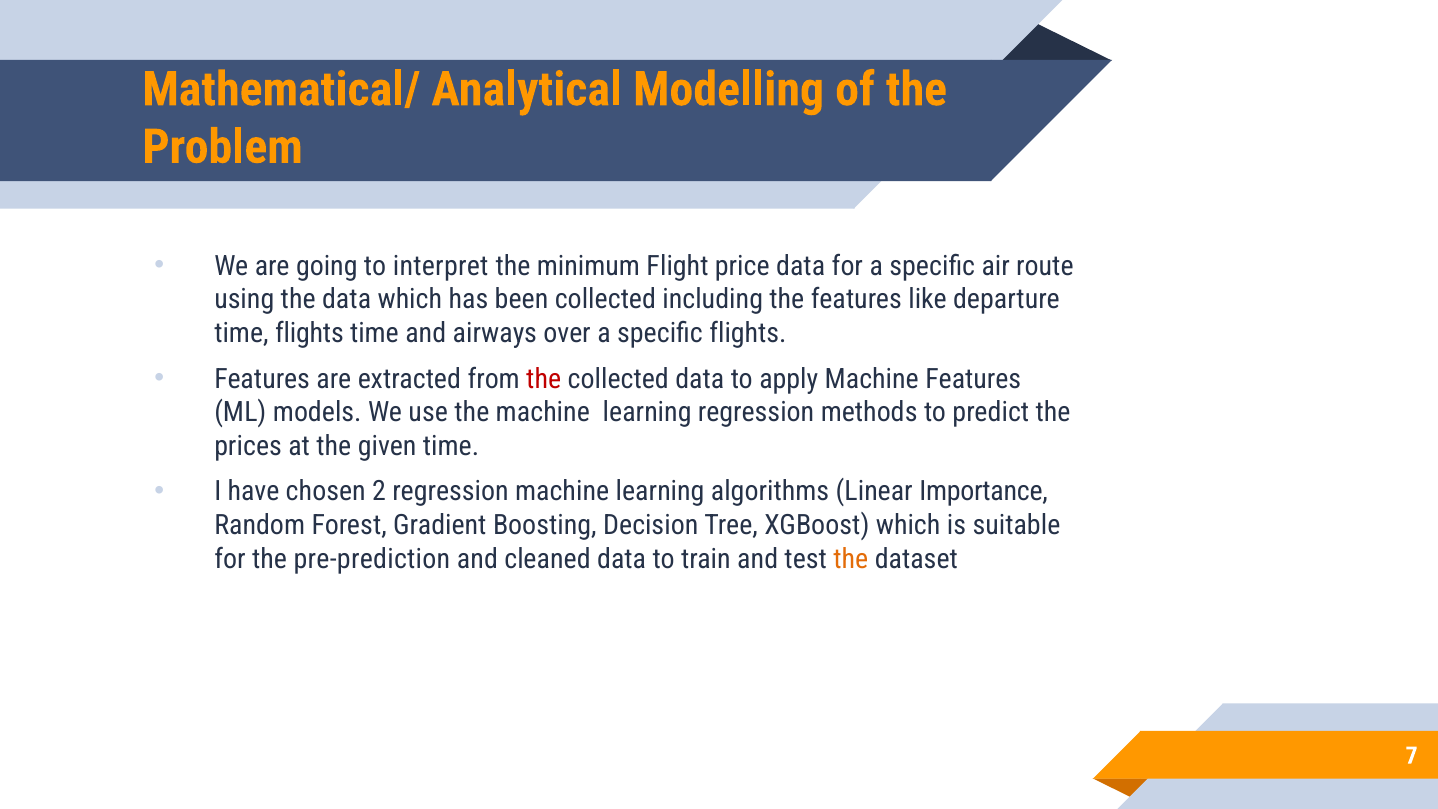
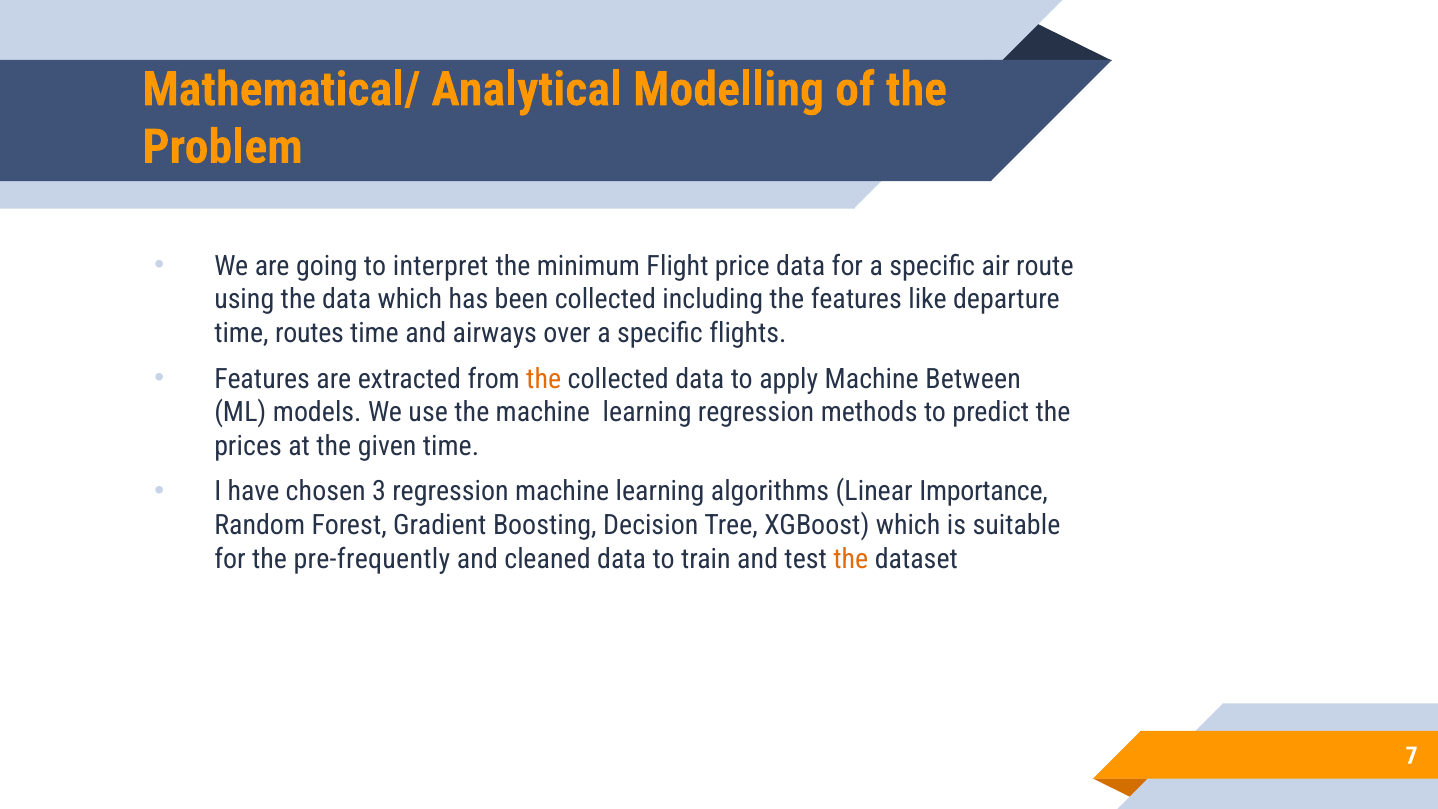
time flights: flights -> routes (309, 333)
the colour: red -> orange (544, 379)
Machine Features: Features -> Between (973, 379)
2: 2 -> 3 (379, 492)
pre-prediction: pre-prediction -> pre-frequently (372, 559)
